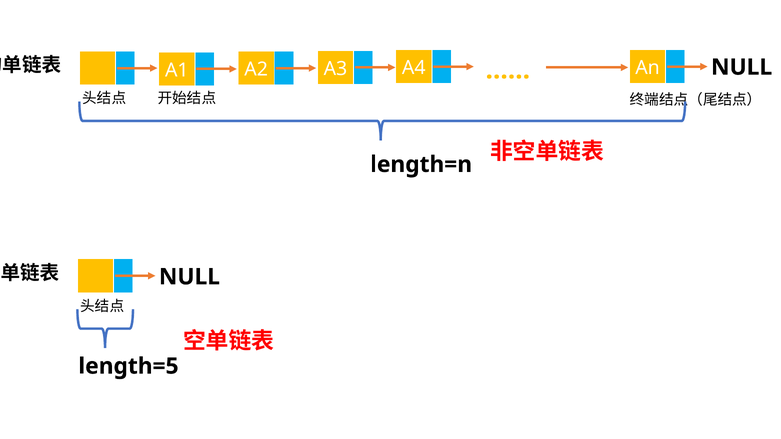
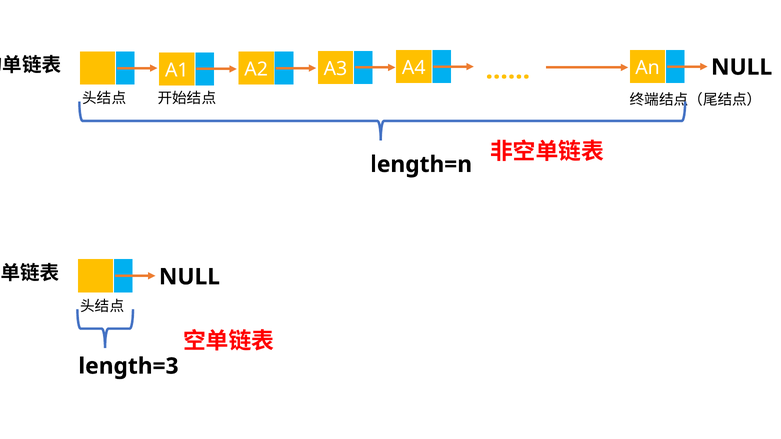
length=5: length=5 -> length=3 (128, 366)
